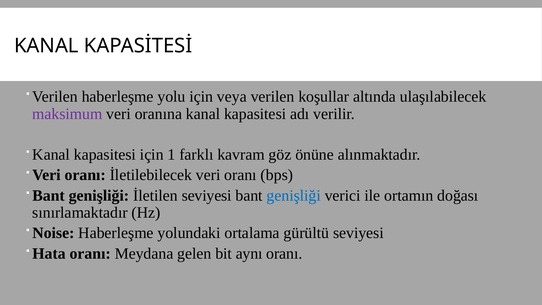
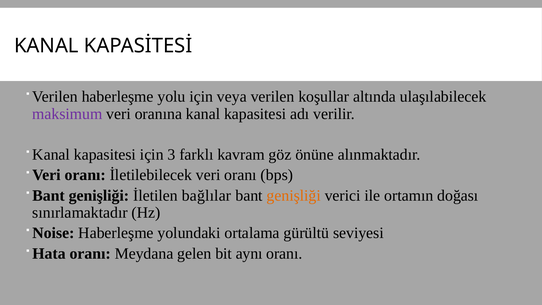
1: 1 -> 3 (171, 155)
İletilen seviyesi: seviyesi -> bağlılar (207, 195)
genişliği colour: blue -> orange (294, 195)
